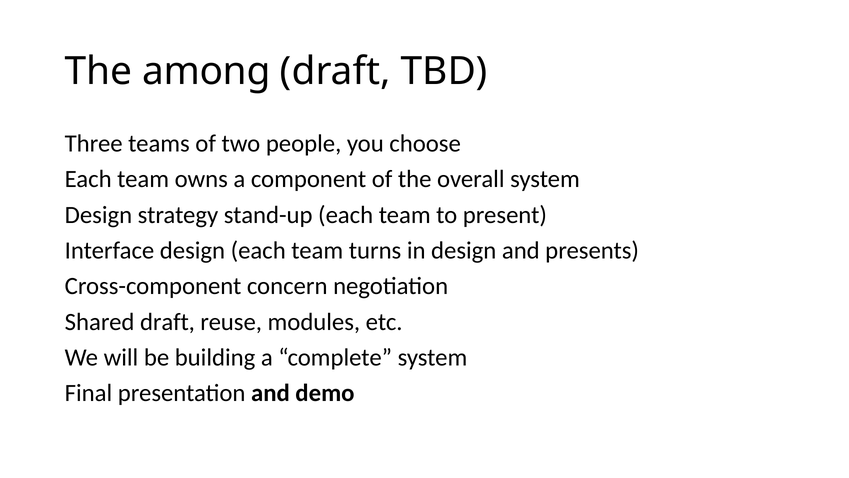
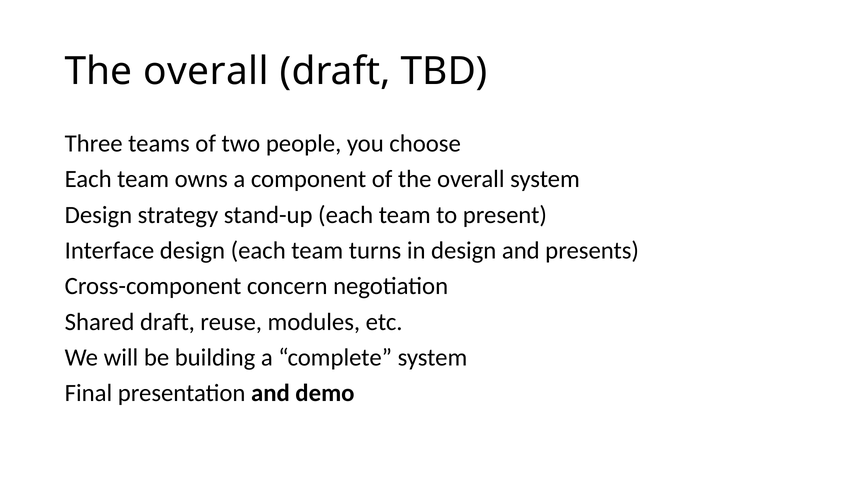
among: among -> overall (206, 71)
